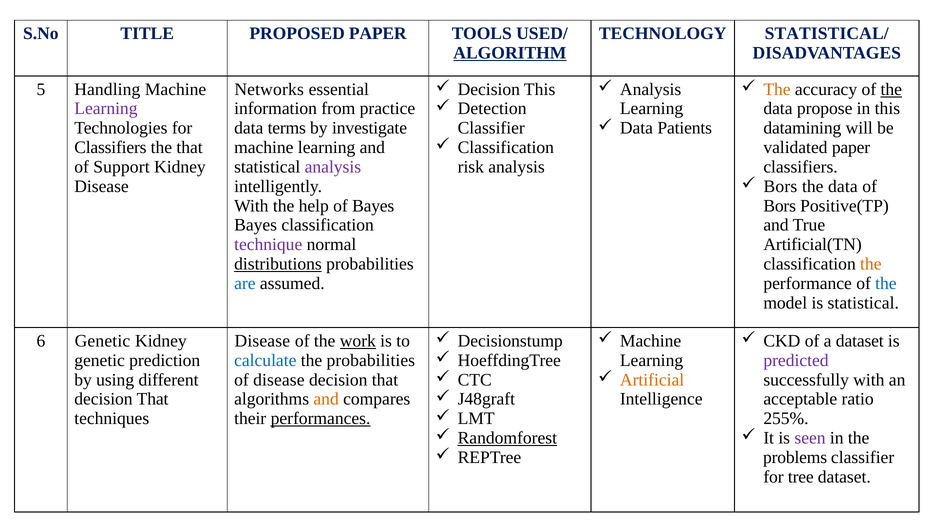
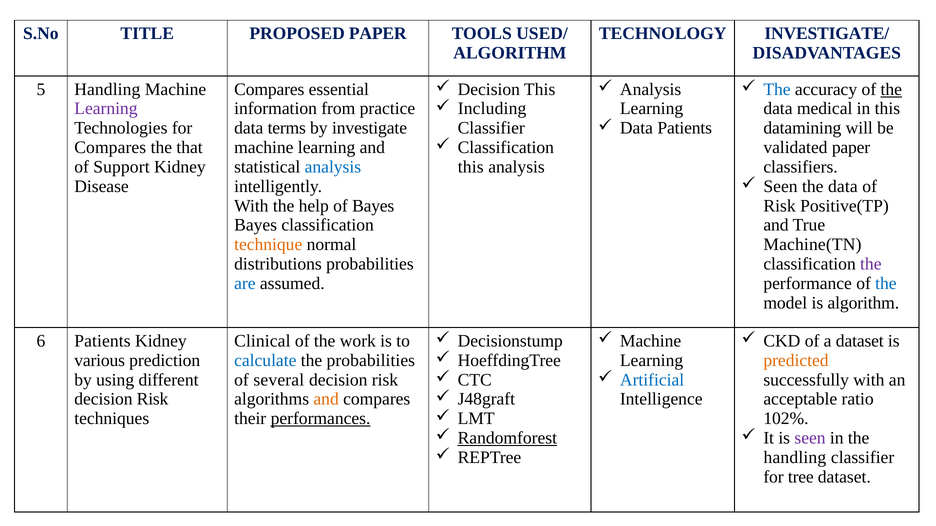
STATISTICAL/: STATISTICAL/ -> INVESTIGATE/ (827, 34)
ALGORITHM underline: present -> none (510, 53)
The colour: orange -> blue (777, 89)
Networks: Networks -> Compares (269, 89)
Detection: Detection -> Including (492, 109)
propose: propose -> medical (825, 109)
Classifiers: Classifiers -> Compares (110, 148)
analysis colour: purple -> blue (333, 167)
risk: risk -> this (471, 167)
Bors: Bors -> Seen (780, 187)
Bors: Bors -> Risk (780, 206)
technique colour: purple -> orange (268, 245)
Artificial(TN: Artificial(TN -> Machine(TN (812, 245)
distributions underline: present -> none (278, 264)
the colour: orange -> purple (871, 264)
is statistical: statistical -> algorithm (863, 303)
6 Genetic: Genetic -> Patients (102, 341)
Disease: Disease -> Clinical (262, 341)
work underline: present -> none (358, 341)
genetic: genetic -> various (100, 361)
predicted colour: purple -> orange (796, 361)
Artificial colour: orange -> blue (652, 380)
of disease: disease -> several (279, 380)
that: that -> risk (385, 380)
That: That -> Risk (153, 400)
255%: 255% -> 102% (786, 419)
problems: problems -> handling (795, 458)
